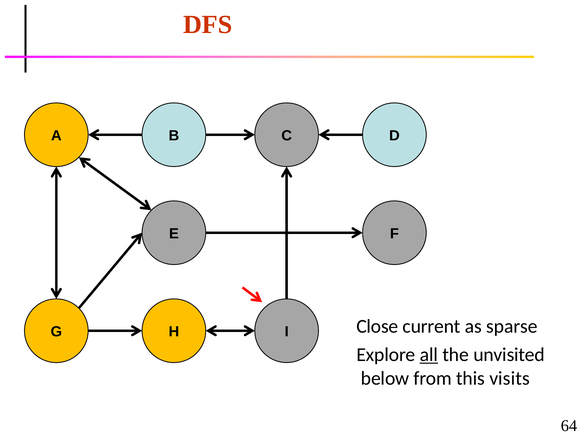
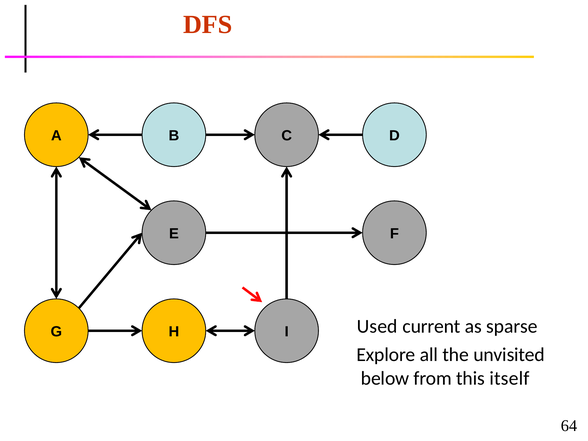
Close: Close -> Used (377, 326)
all underline: present -> none (429, 355)
visits: visits -> itself (509, 378)
